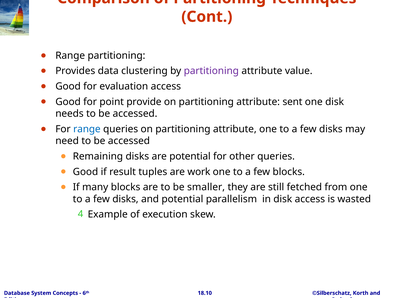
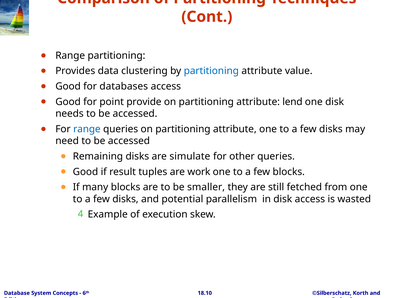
partitioning colour: purple -> blue (211, 71)
evaluation: evaluation -> databases (124, 86)
sent: sent -> lend (292, 102)
are potential: potential -> simulate (190, 157)
